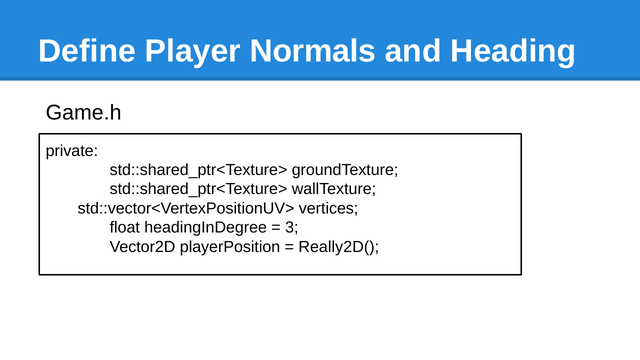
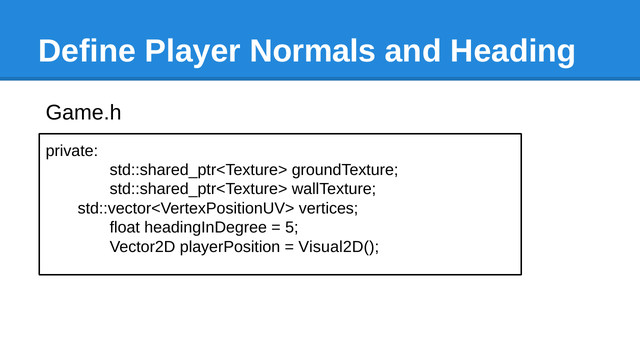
3: 3 -> 5 (292, 228)
Really2D(: Really2D( -> Visual2D( (339, 247)
